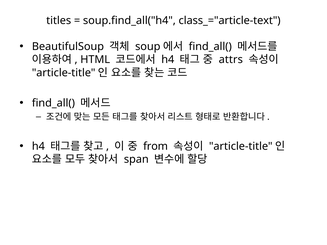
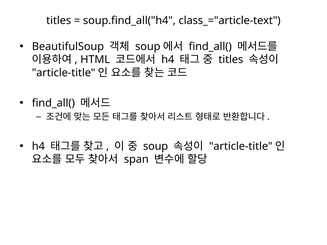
attrs: attrs -> titles (231, 60)
from: from -> soup (156, 146)
